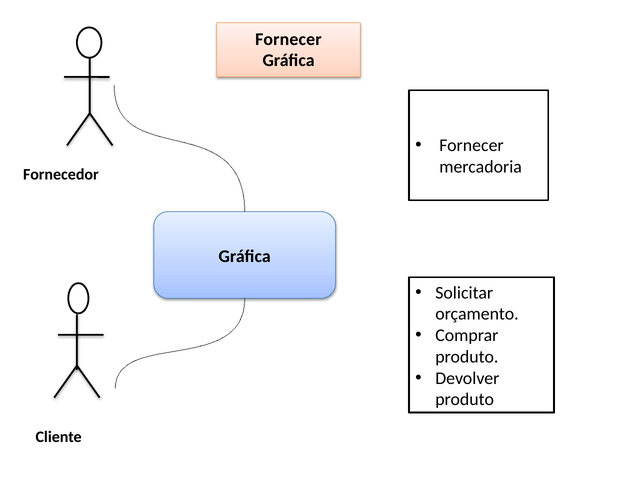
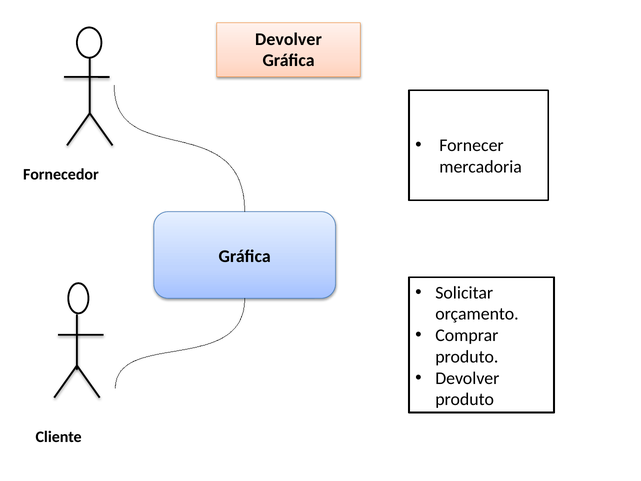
Fornecer: Fornecer -> Devolver (288, 39)
